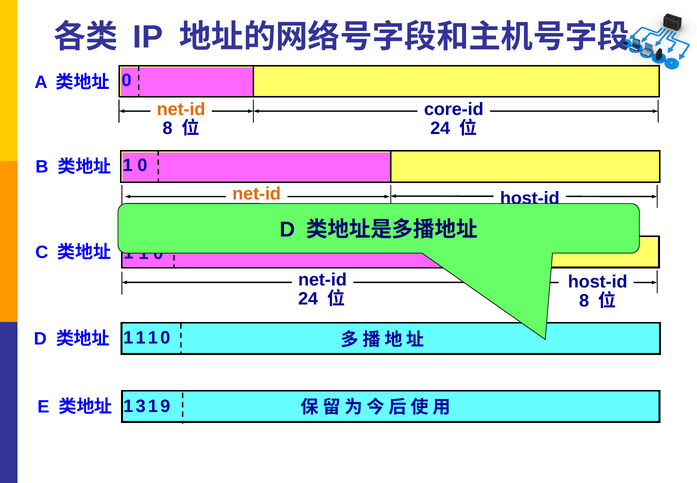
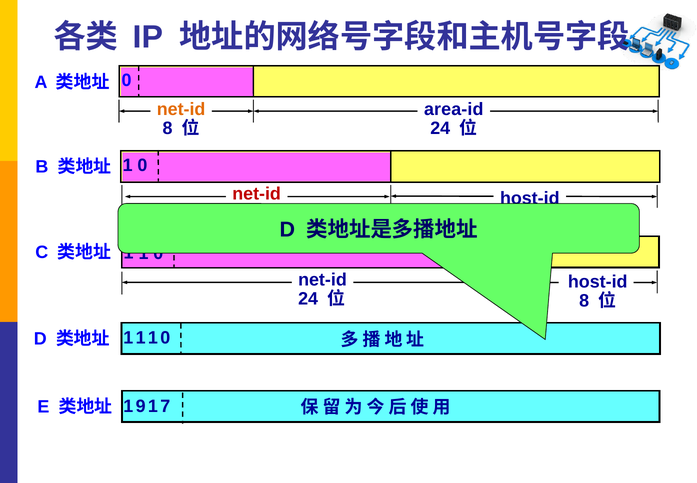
core-id: core-id -> area-id (454, 109)
net-id colour: orange -> red (257, 194)
3: 3 -> 9 (141, 406)
9: 9 -> 7 (165, 406)
